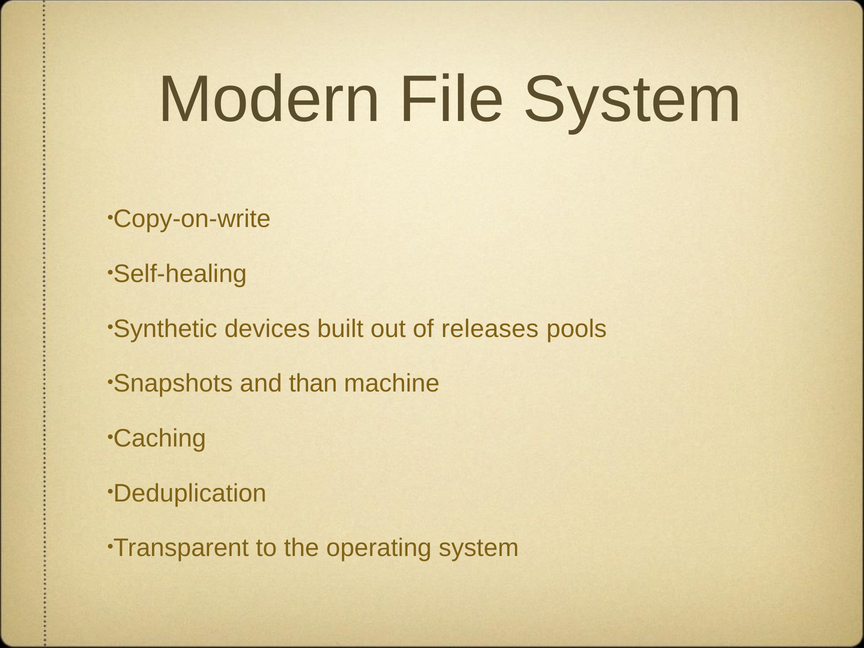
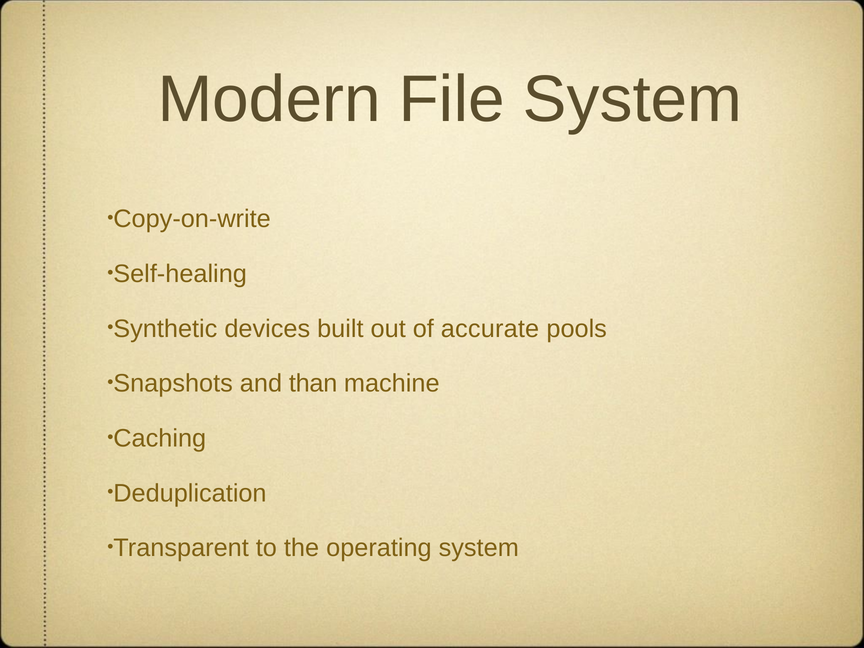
releases: releases -> accurate (490, 329)
